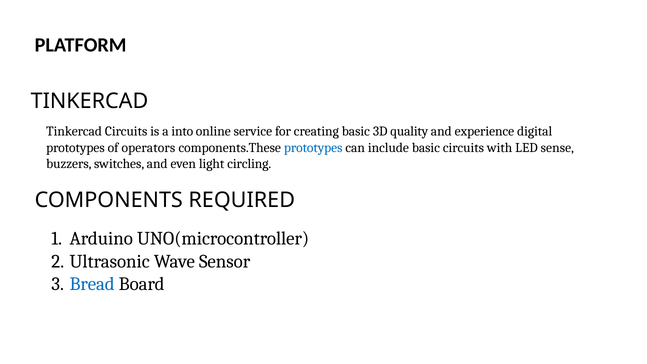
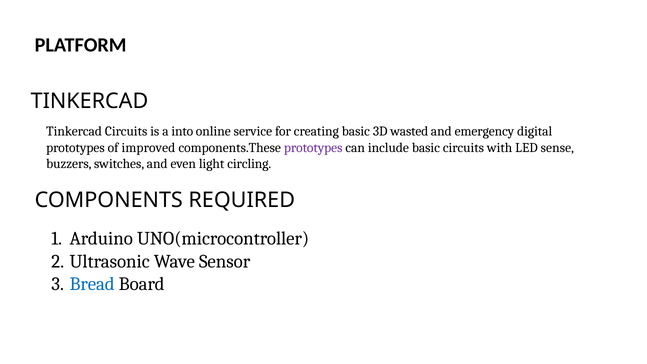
quality: quality -> wasted (409, 131)
experience: experience -> emergency (484, 131)
operators: operators -> improved (148, 148)
prototypes colour: blue -> purple (313, 148)
